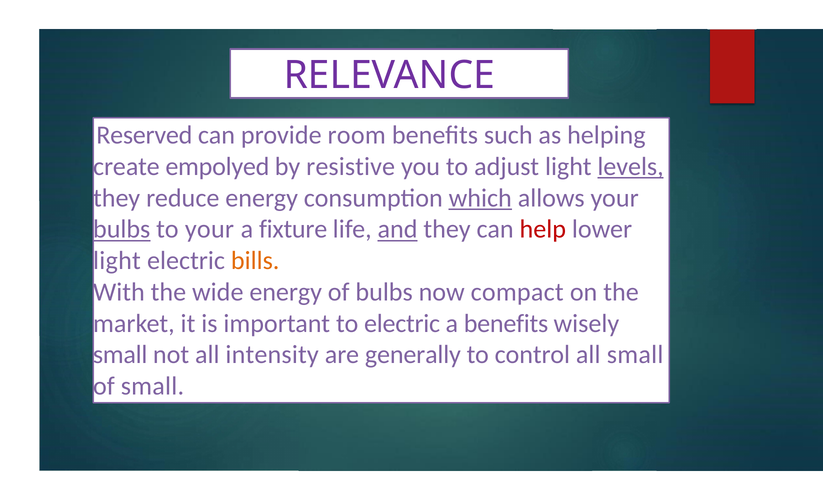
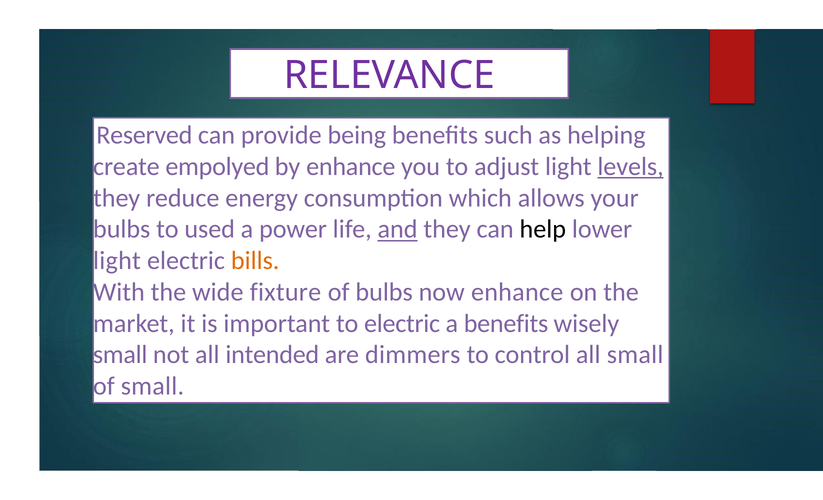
room: room -> being (357, 135)
by resistive: resistive -> enhance (351, 166)
which underline: present -> none (480, 198)
bulbs underline: present -> none (122, 229)
to your: your -> used (210, 229)
fixture: fixture -> power (293, 229)
help colour: red -> black (543, 229)
wide energy: energy -> fixture (286, 292)
now compact: compact -> enhance (517, 292)
intensity: intensity -> intended (272, 355)
generally: generally -> dimmers (413, 355)
